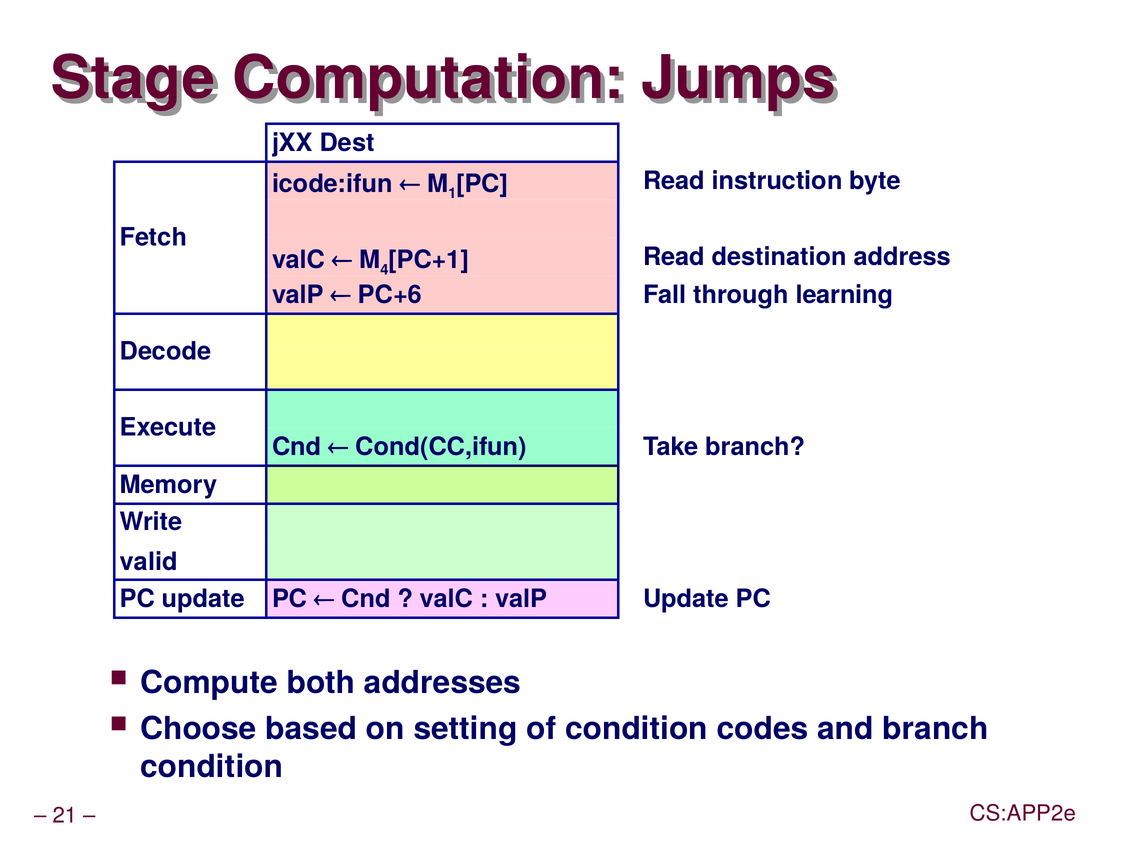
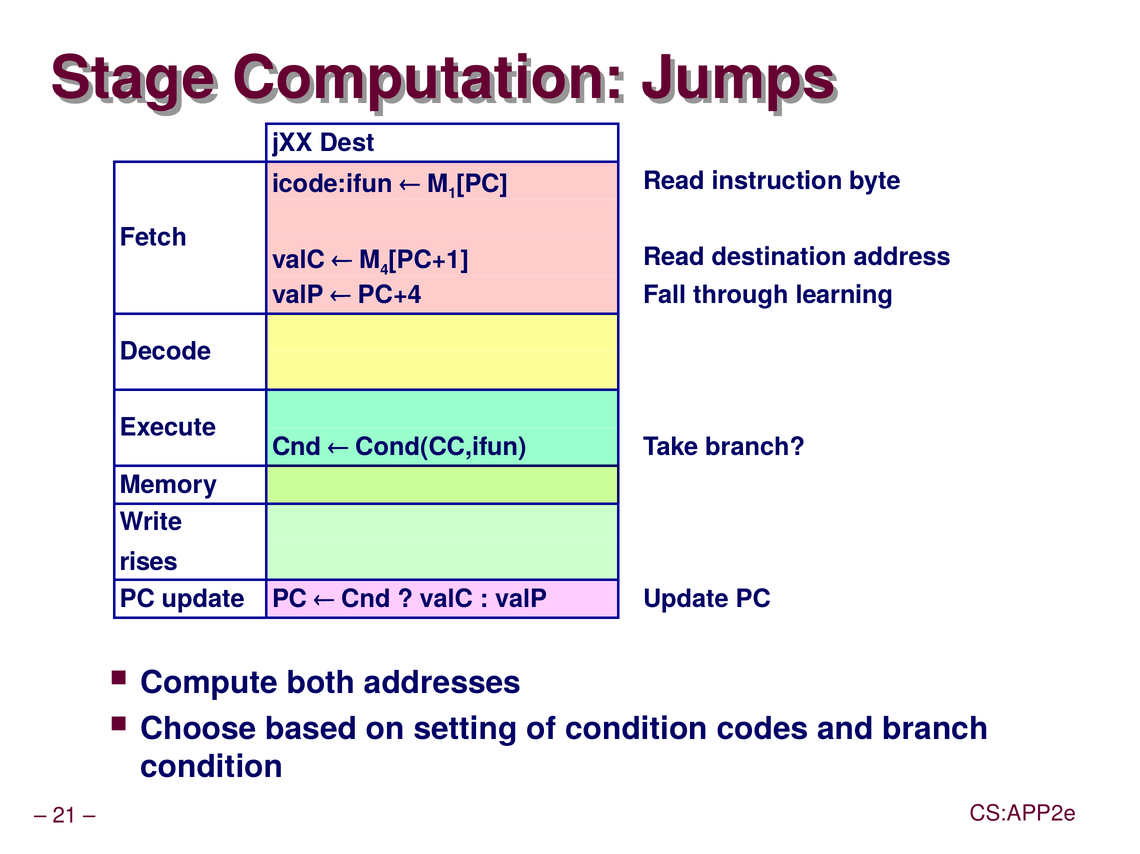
PC+6: PC+6 -> PC+4 (390, 295)
valid: valid -> rises (149, 562)
